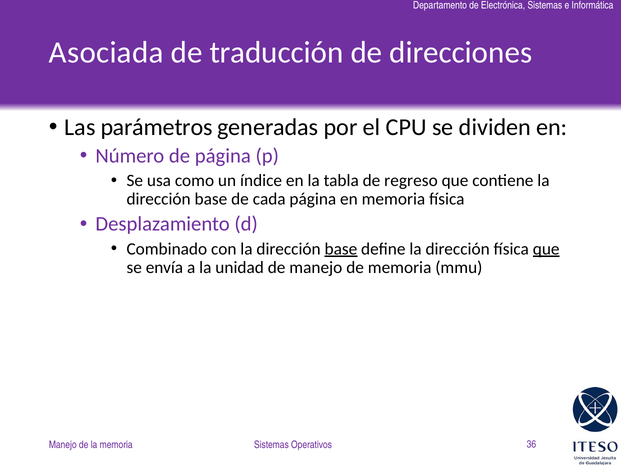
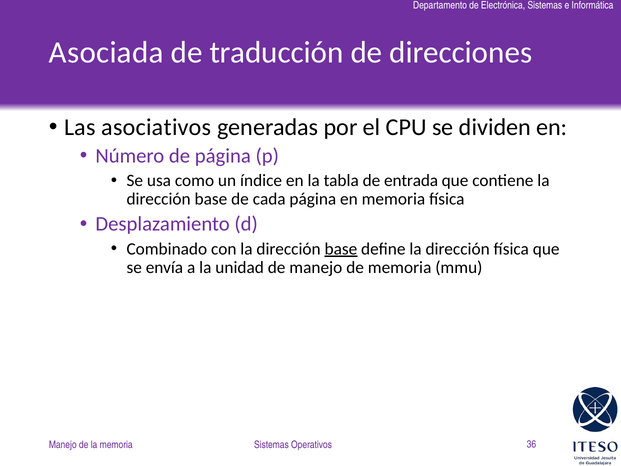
parámetros: parámetros -> asociativos (156, 127)
regreso: regreso -> entrada (411, 180)
que underline: present -> none (546, 249)
